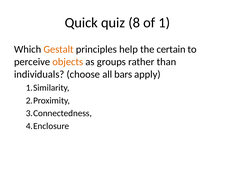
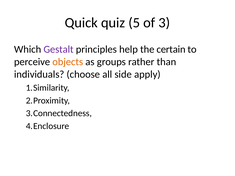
8: 8 -> 5 (134, 23)
1: 1 -> 3 (164, 23)
Gestalt colour: orange -> purple (59, 49)
bars: bars -> side (123, 74)
